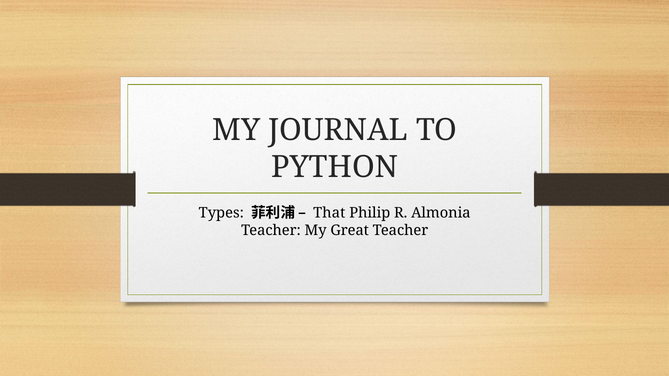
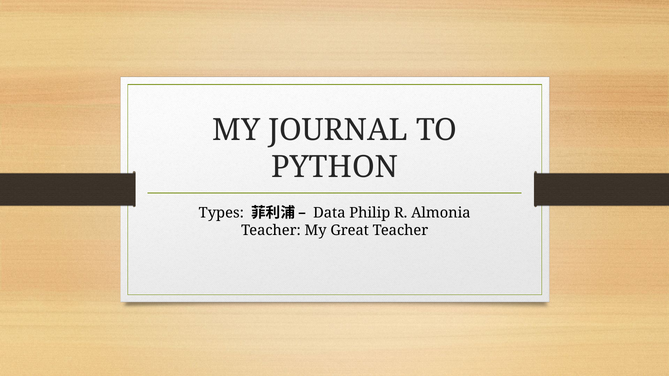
That: That -> Data (329, 213)
